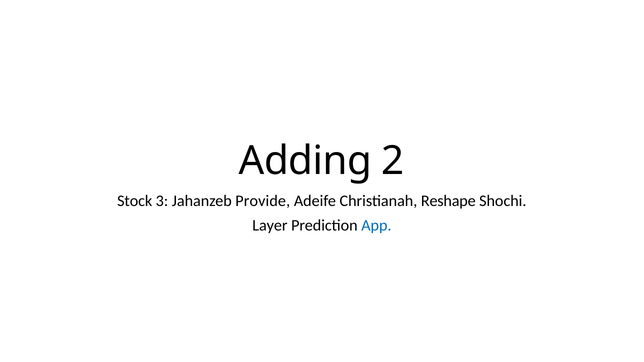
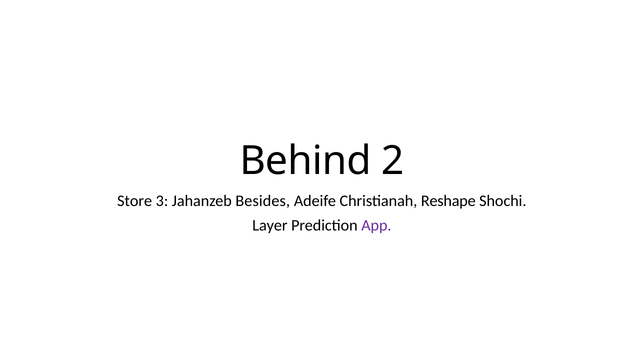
Adding: Adding -> Behind (305, 161)
Stock: Stock -> Store (135, 201)
Provide: Provide -> Besides (263, 201)
App colour: blue -> purple (376, 225)
